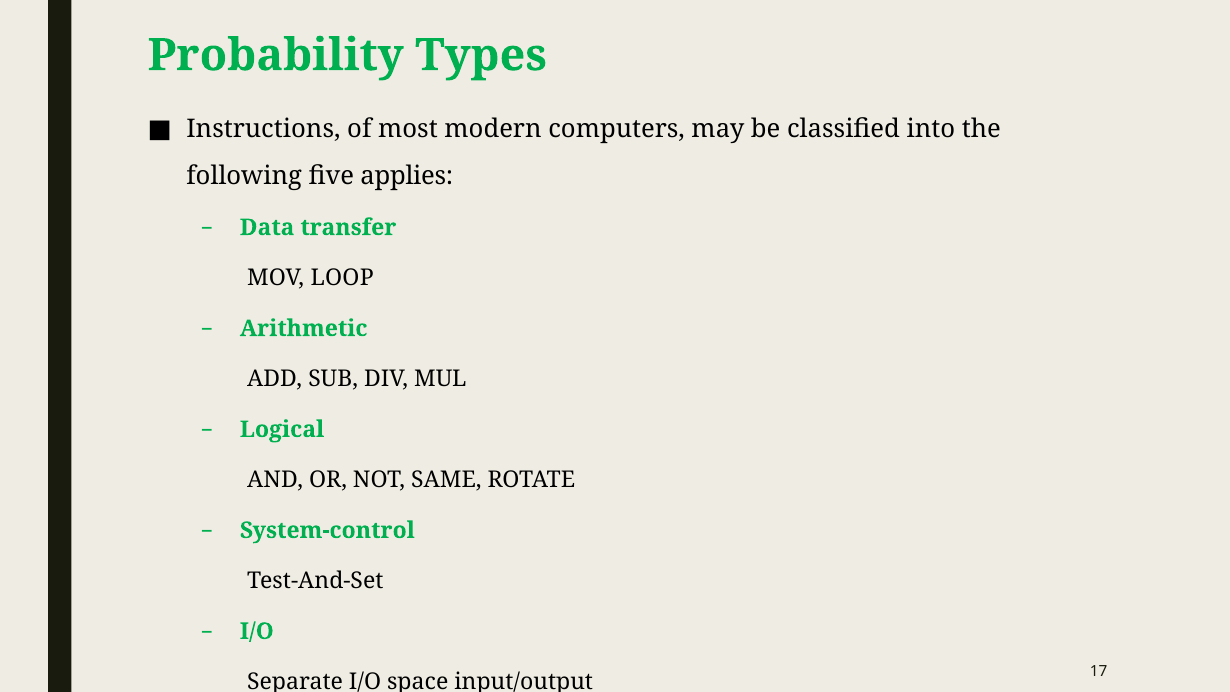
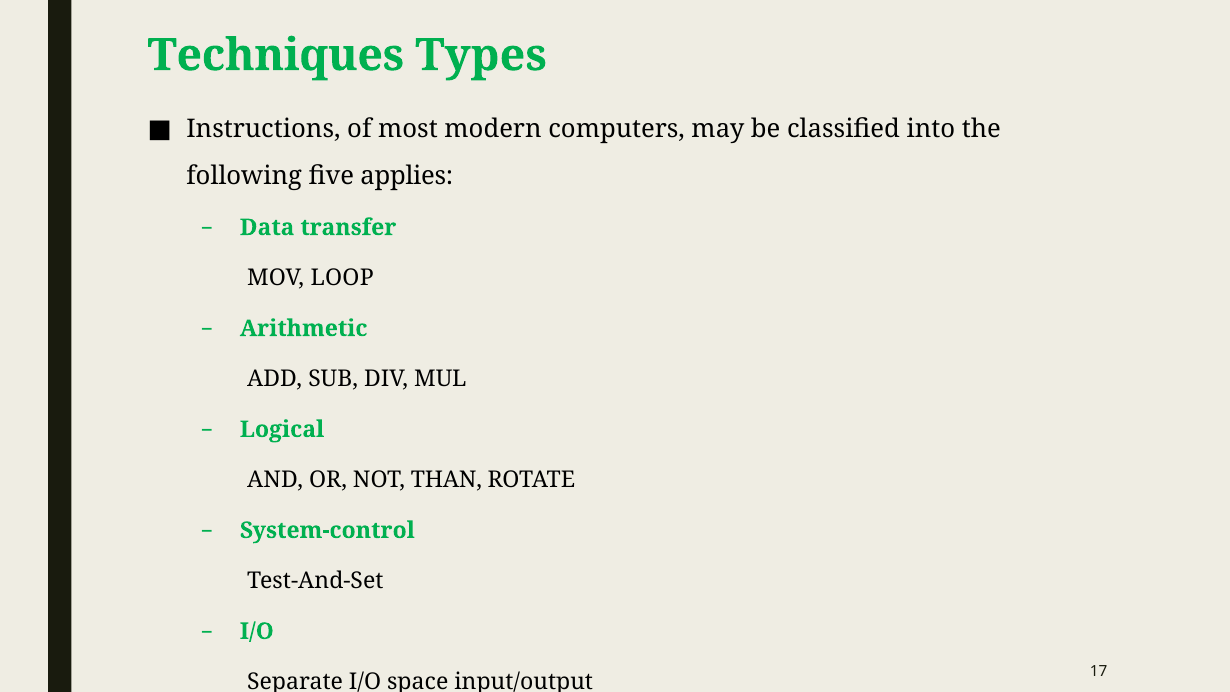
Probability: Probability -> Techniques (276, 55)
SAME: SAME -> THAN (446, 480)
